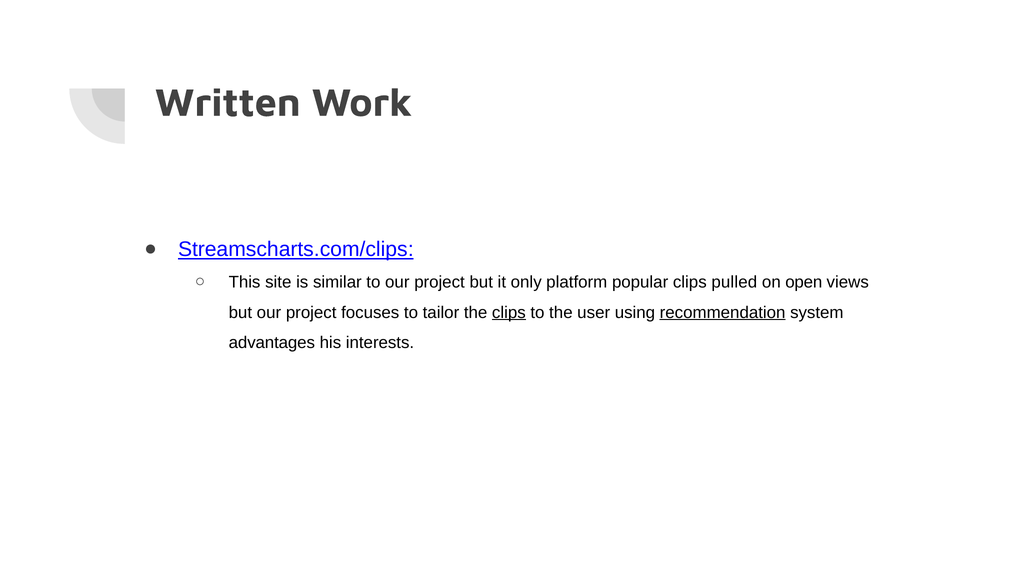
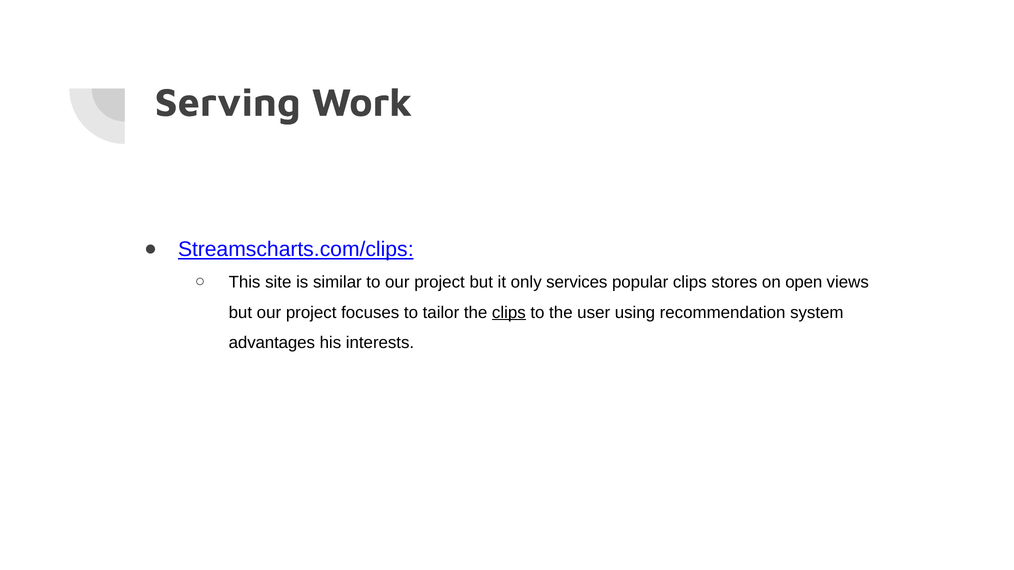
Written: Written -> Serving (228, 103)
platform: platform -> services (577, 282)
pulled: pulled -> stores (734, 282)
recommendation underline: present -> none (723, 313)
